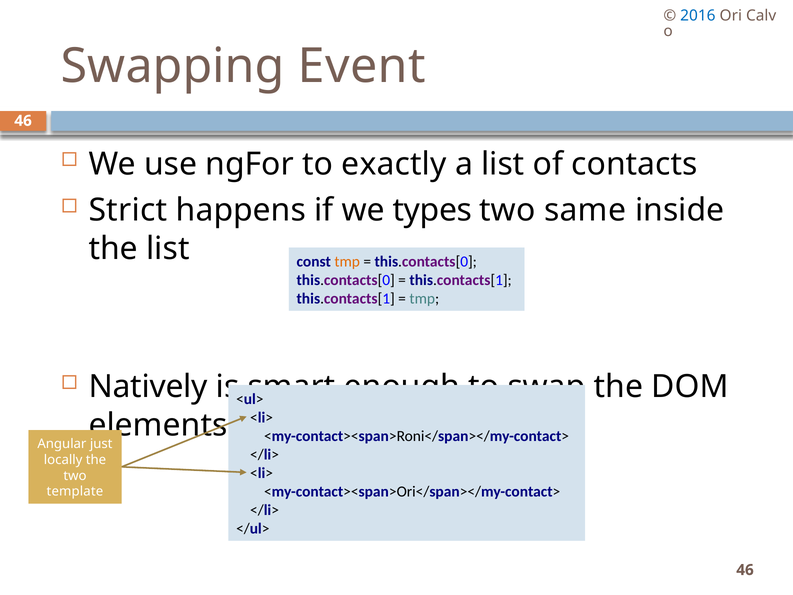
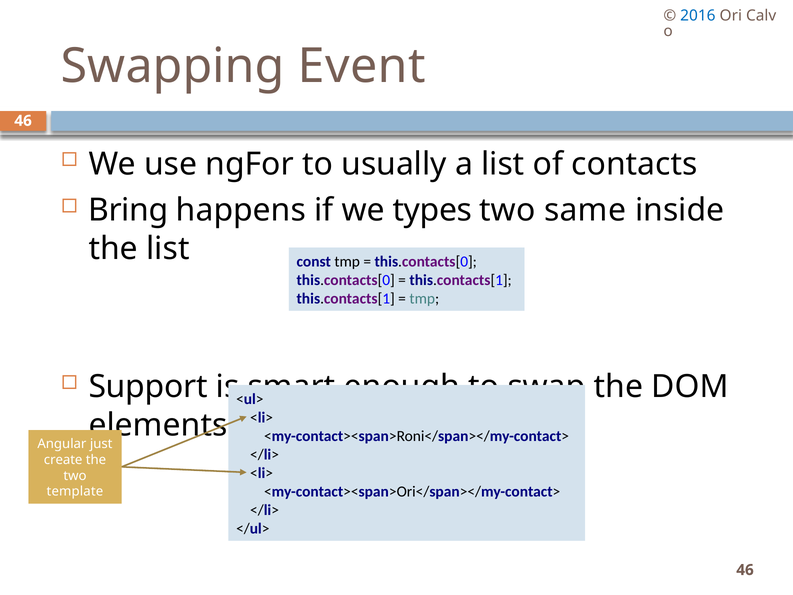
exactly: exactly -> usually (394, 164)
Strict: Strict -> Bring (128, 210)
tmp colour: orange -> black (347, 262)
Natively: Natively -> Support (148, 387)
locally: locally -> create (63, 460)
